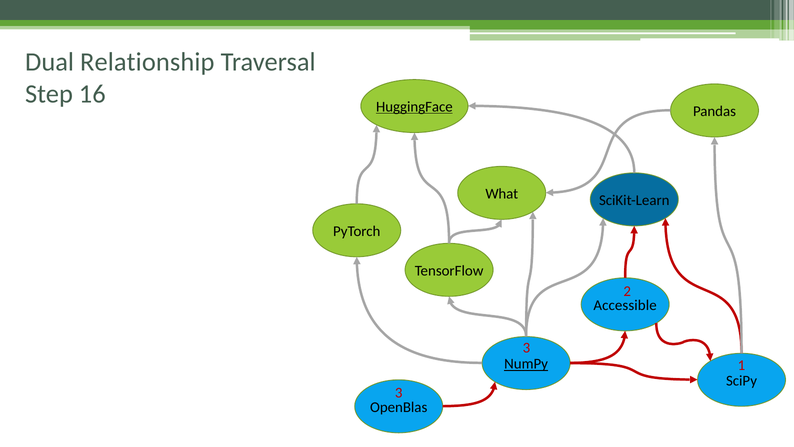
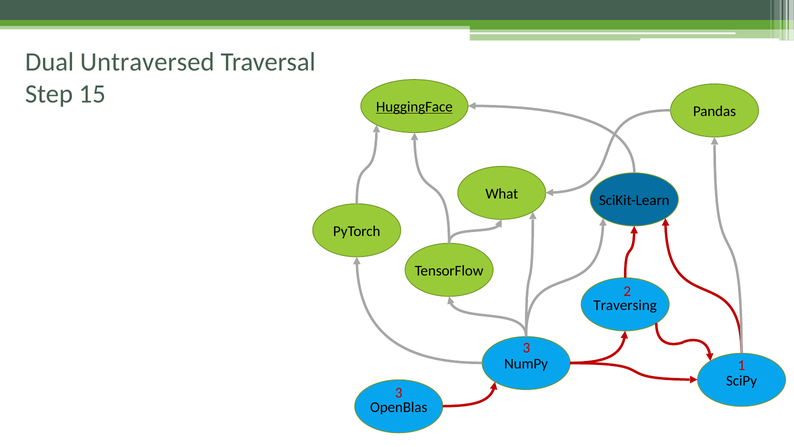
Relationship: Relationship -> Untraversed (147, 62)
16: 16 -> 15 (92, 94)
Accessible: Accessible -> Traversing (625, 305)
NumPy underline: present -> none (526, 364)
